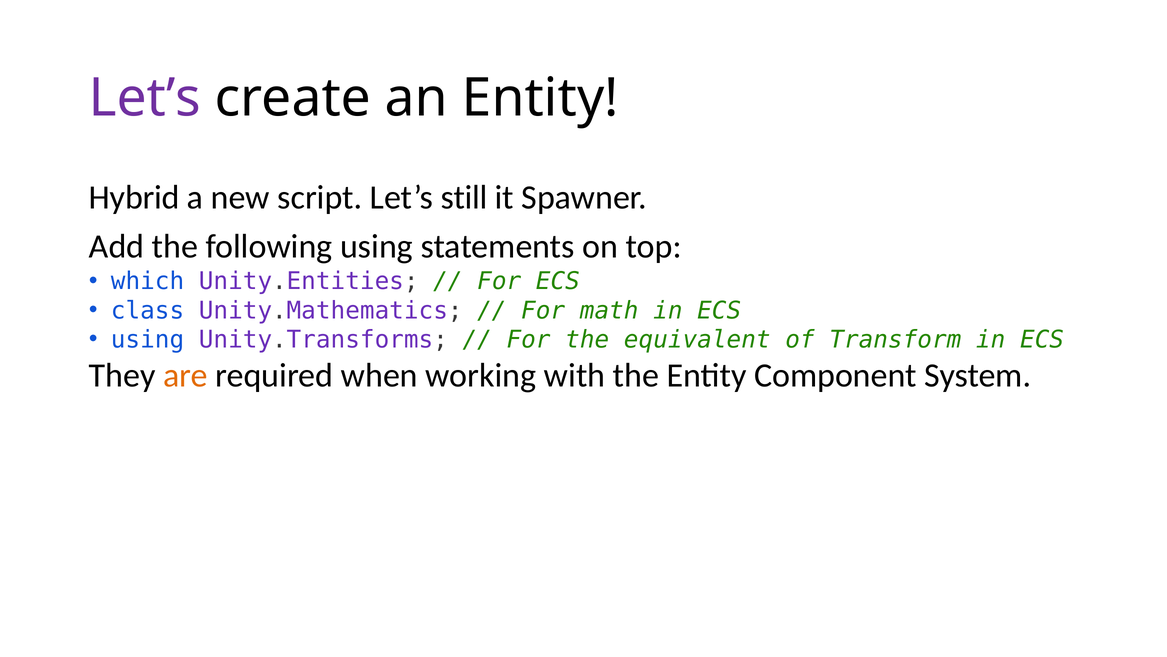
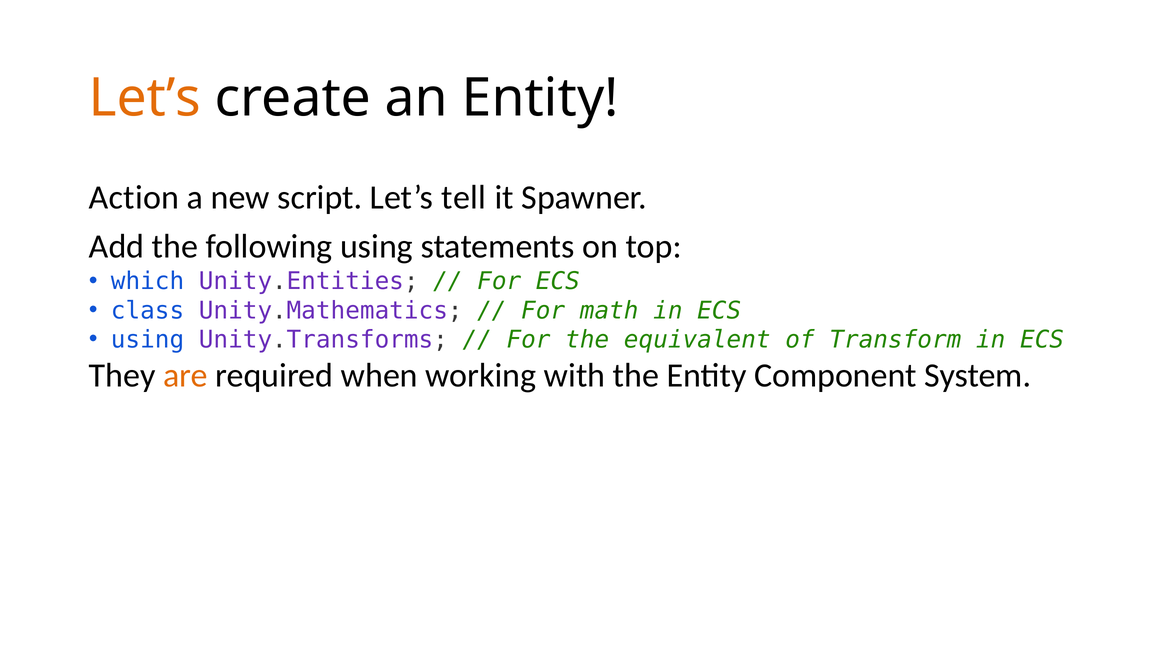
Let’s colour: purple -> orange (145, 98)
Hybrid: Hybrid -> Action (134, 197)
still: still -> tell (464, 197)
